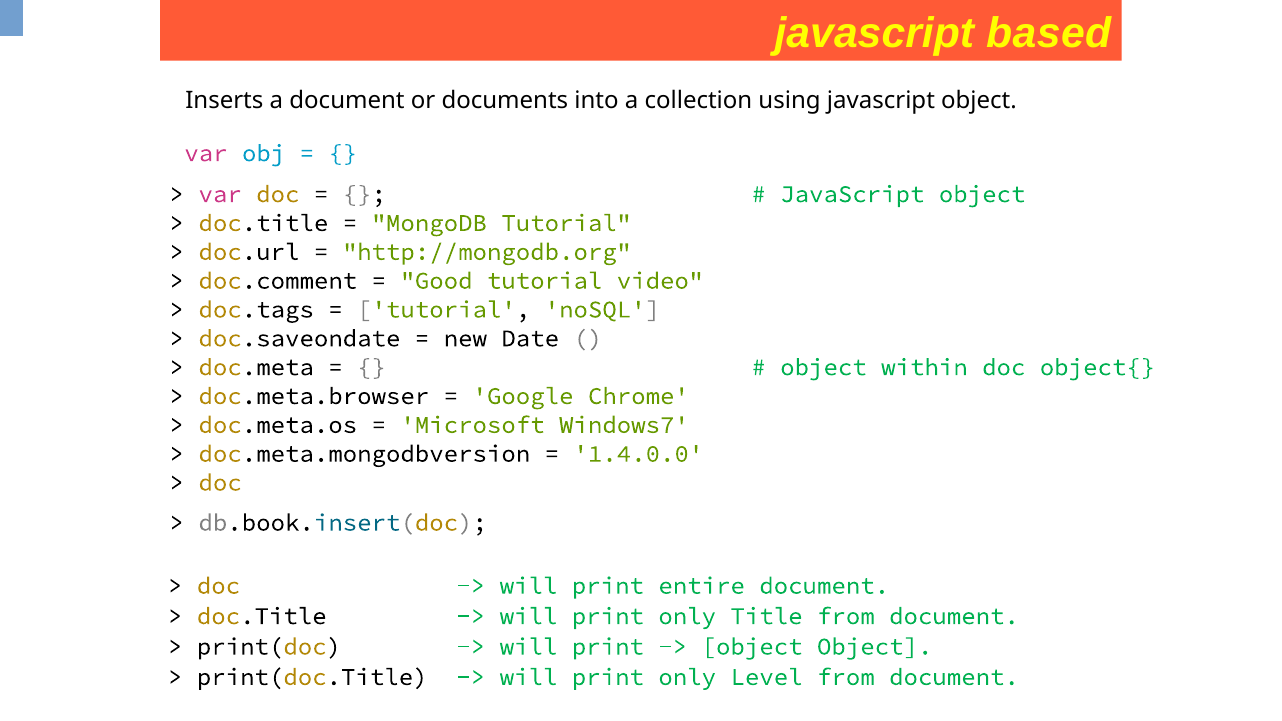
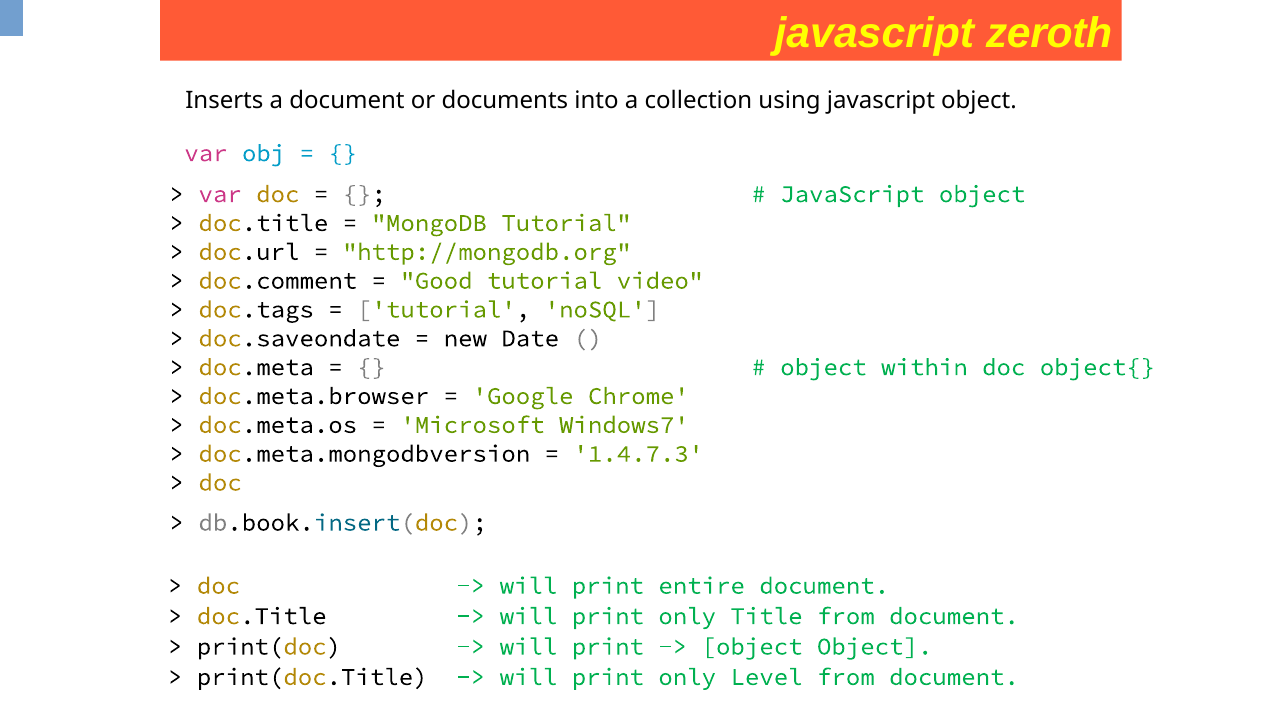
based: based -> zeroth (1049, 33)
1.4.0.0: 1.4.0.0 -> 1.4.7.3 (638, 454)
